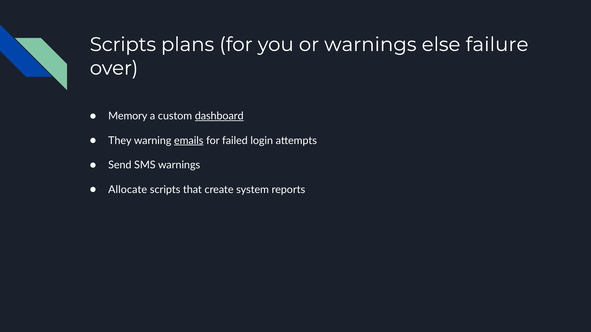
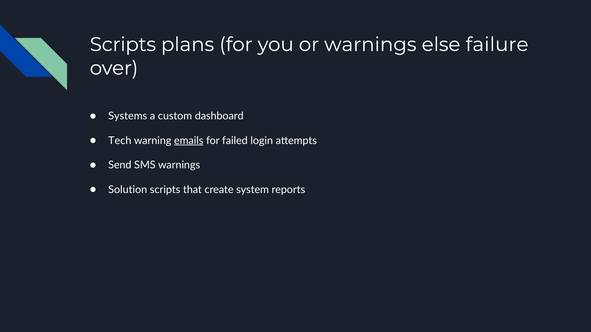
Memory: Memory -> Systems (128, 116)
dashboard underline: present -> none (219, 116)
They: They -> Tech (120, 141)
Allocate: Allocate -> Solution (128, 190)
